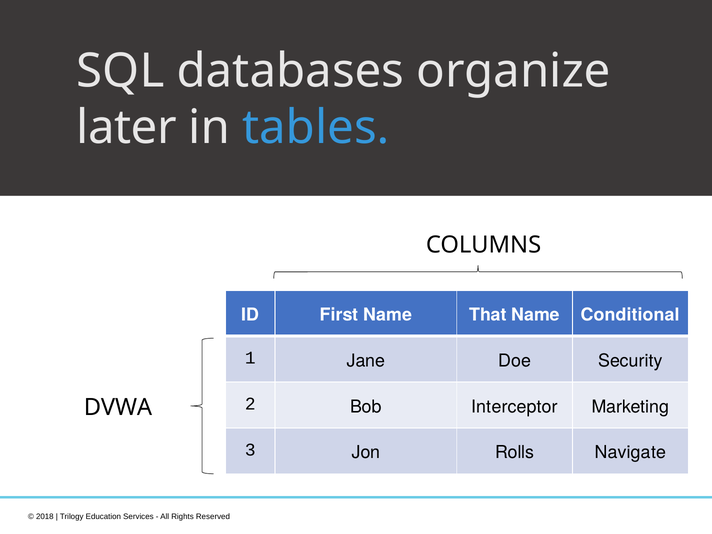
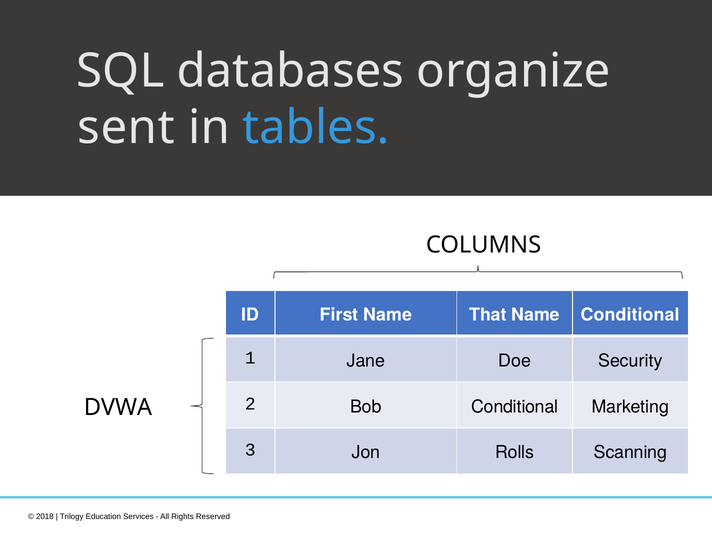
later: later -> sent (126, 128)
Bob Interceptor: Interceptor -> Conditional (515, 407)
Navigate: Navigate -> Scanning (630, 453)
